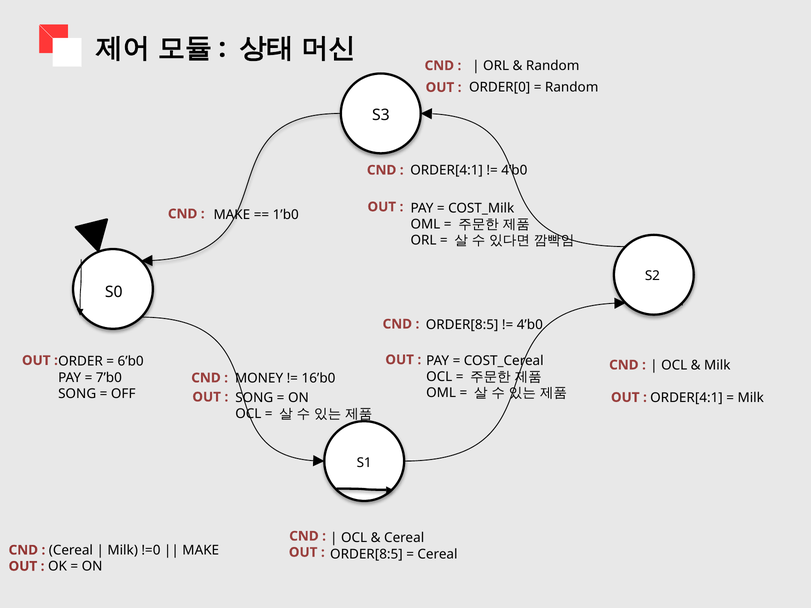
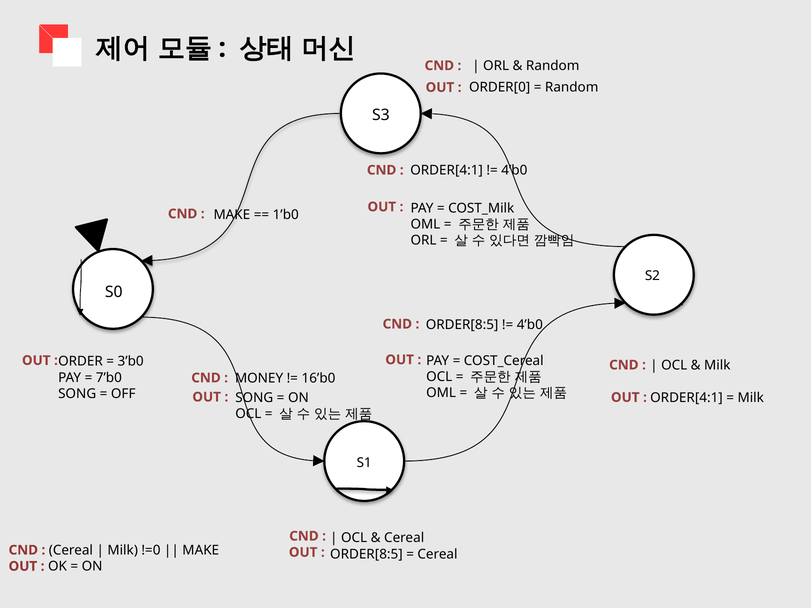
6’b0: 6’b0 -> 3’b0 (131, 362)
